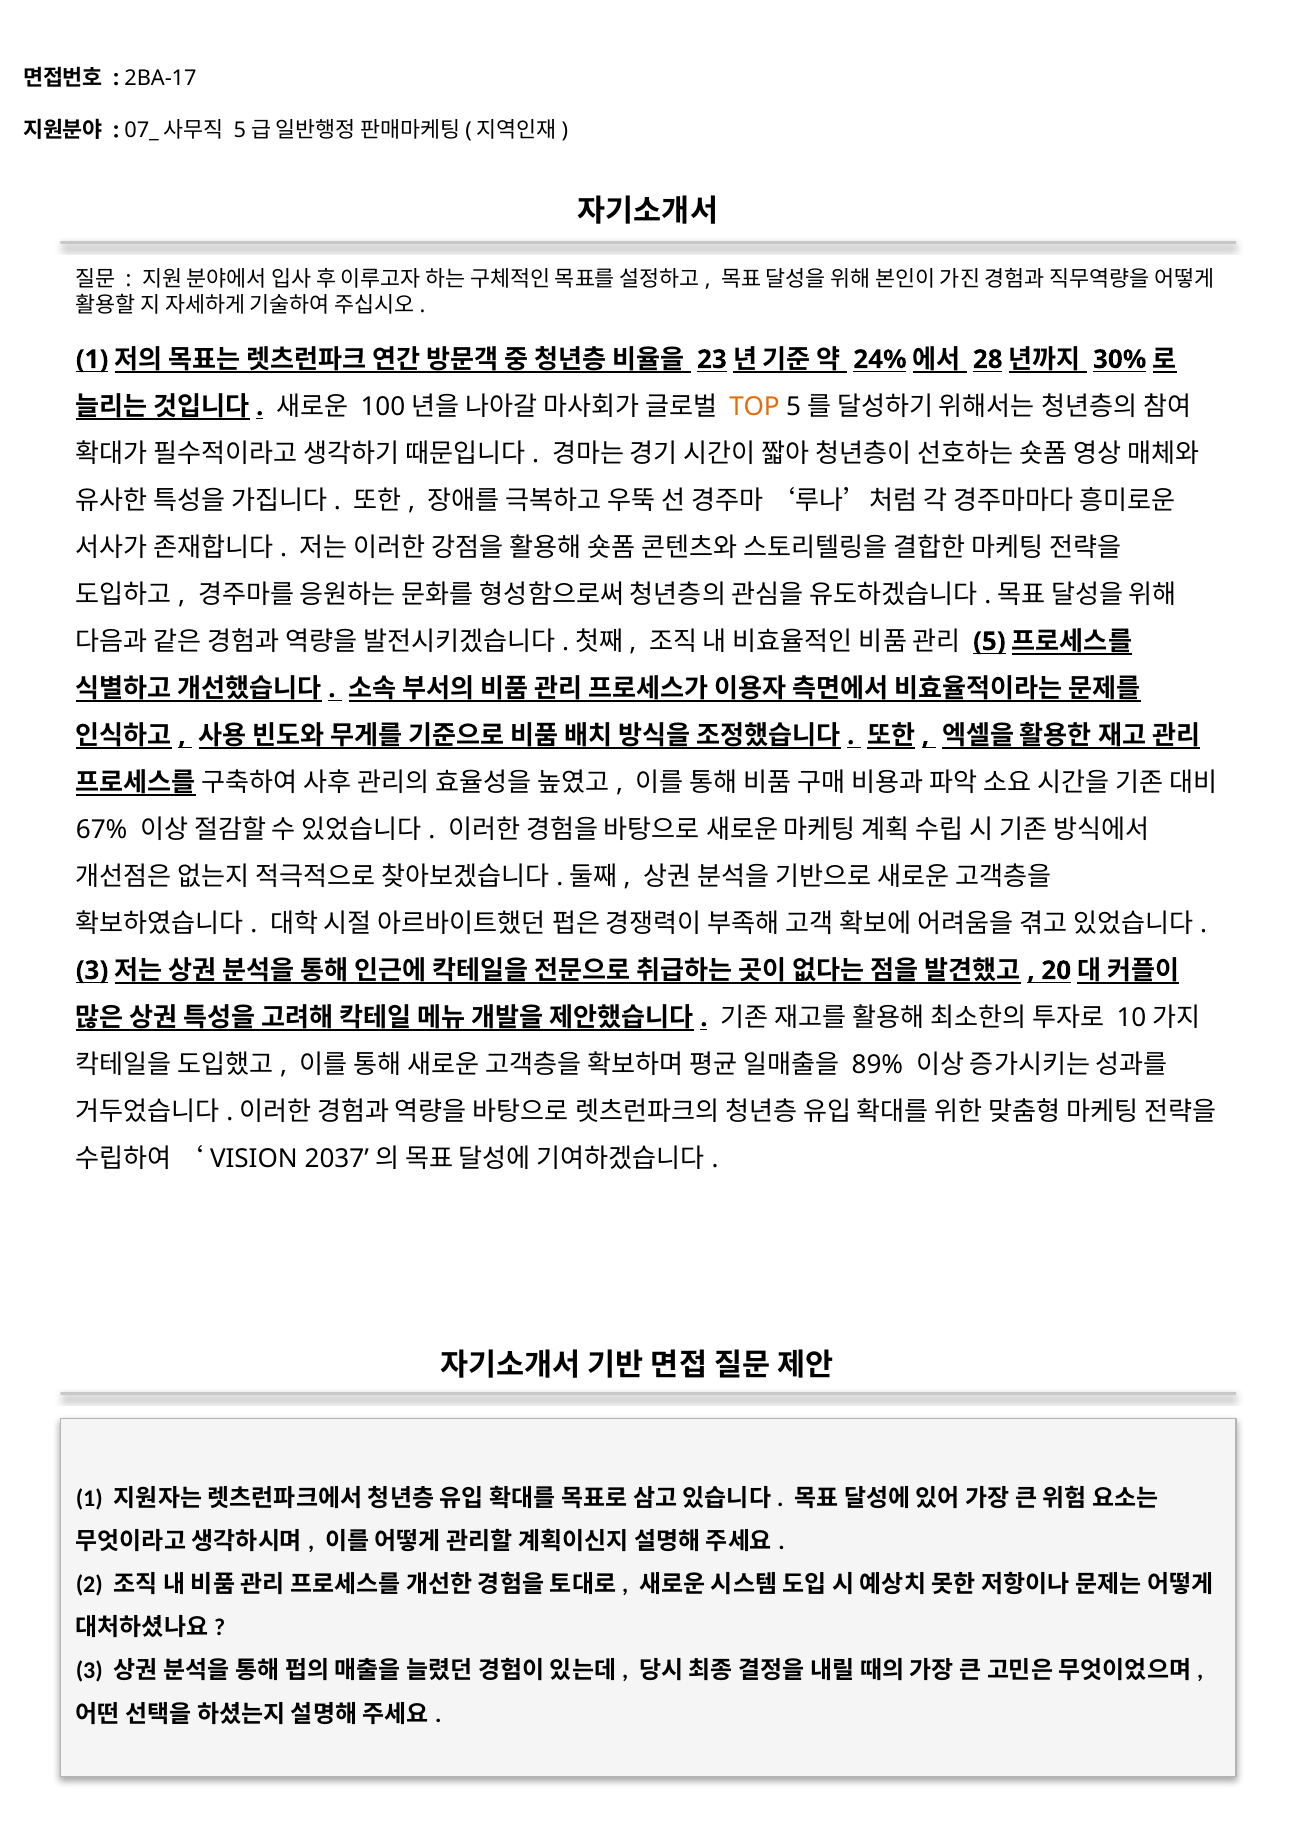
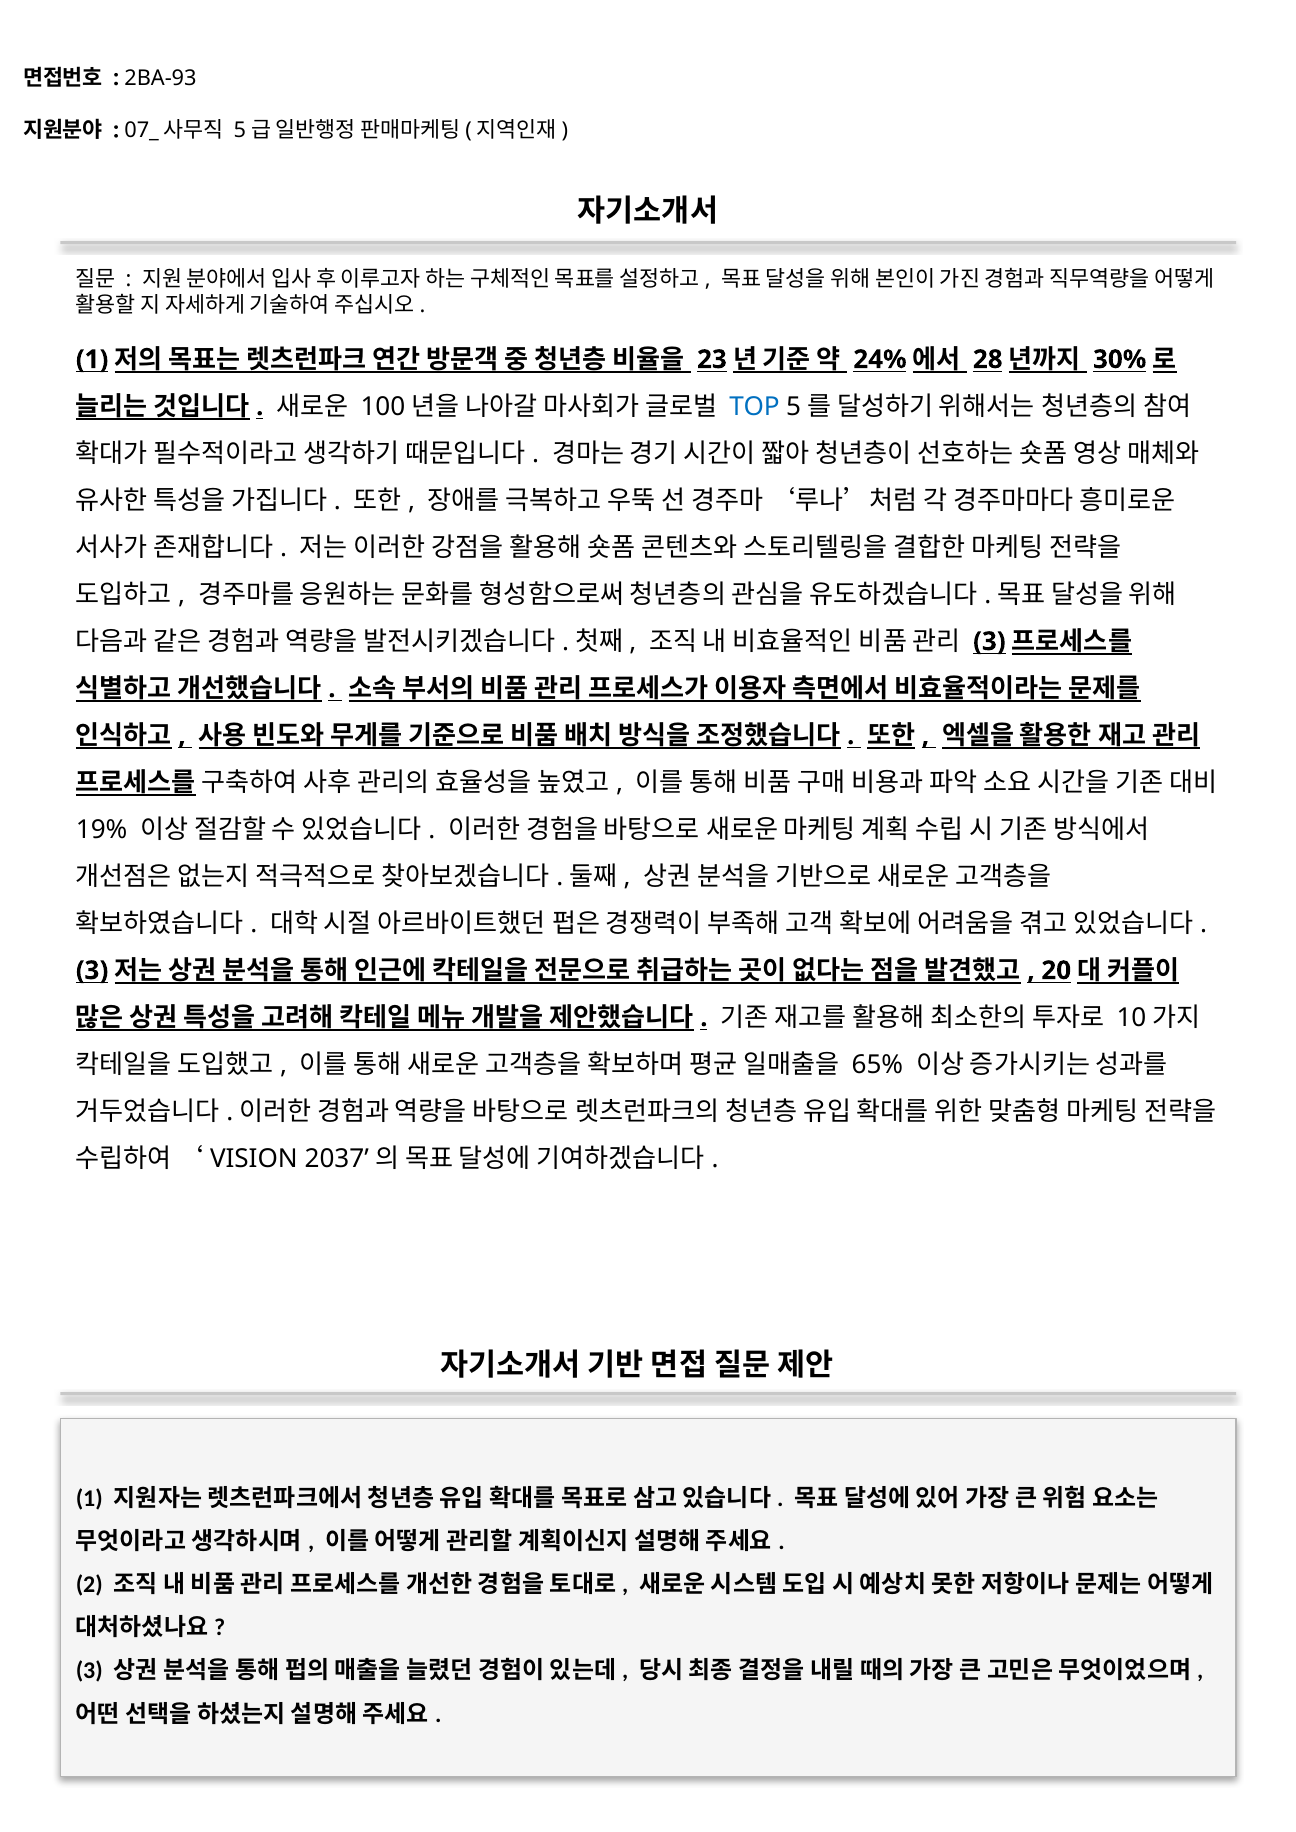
2BA-17: 2BA-17 -> 2BA-93 (161, 78)
TOP colour: orange -> blue (754, 407)
5: 5 -> 3 (989, 642)
67%: 67% -> 19% (102, 830)
89%: 89% -> 65% (877, 1065)
